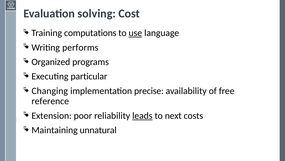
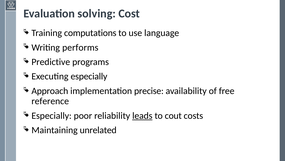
use underline: present -> none (135, 33)
Organized: Organized -> Predictive (51, 62)
Executing particular: particular -> especially (89, 76)
Changing: Changing -> Approach (50, 91)
Extension: Extension -> Especially (52, 115)
next: next -> cout (173, 115)
unnatural: unnatural -> unrelated (98, 130)
